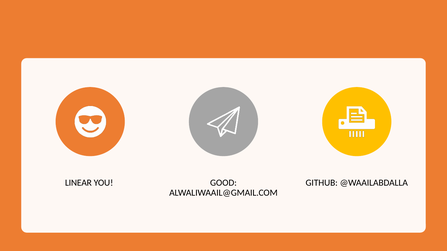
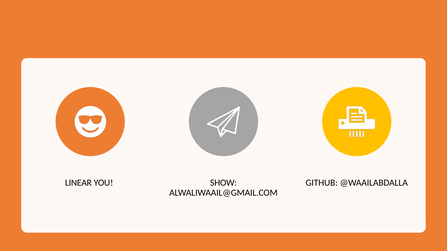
GOOD: GOOD -> SHOW (224, 183)
